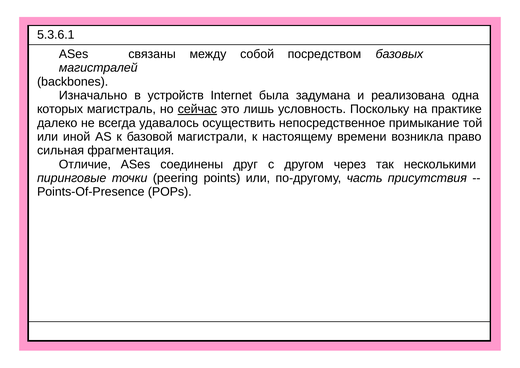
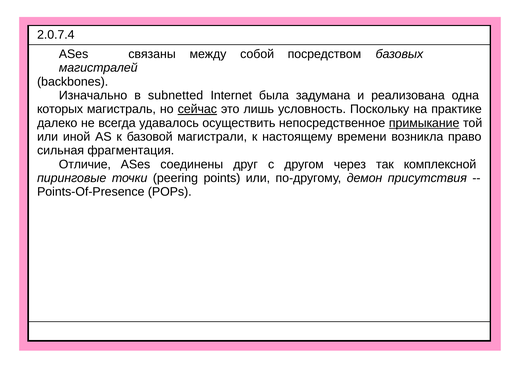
5.3.6.1: 5.3.6.1 -> 2.0.7.4 (56, 35)
устройств: устройств -> subnetted (176, 95)
примыкание underline: none -> present (424, 123)
несколькими: несколькими -> комплексной (440, 164)
часть: часть -> демон (365, 178)
